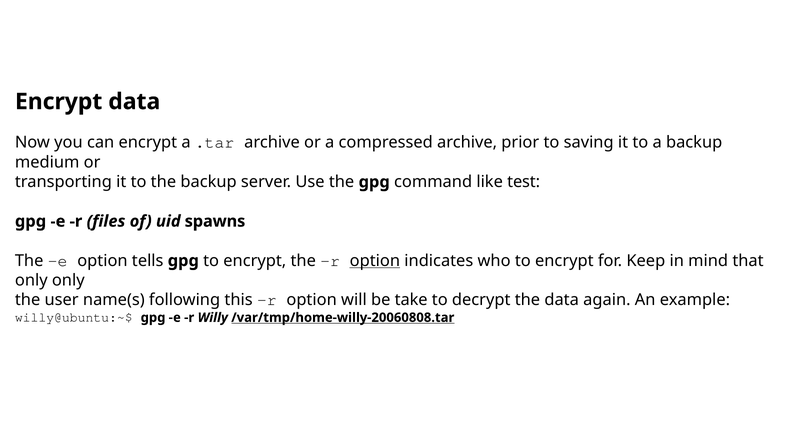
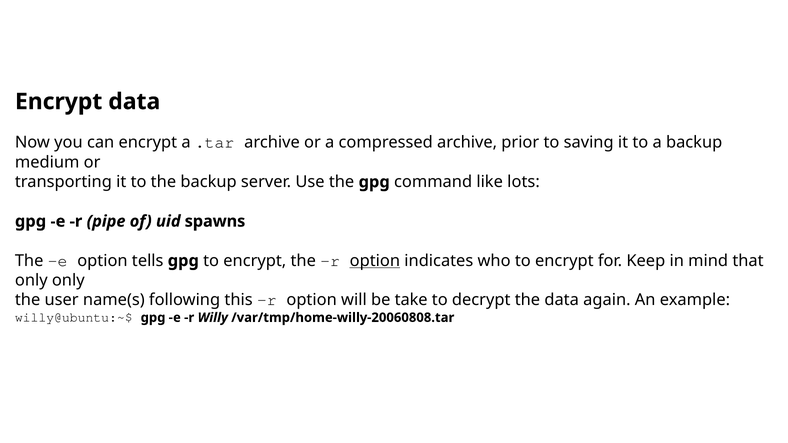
test: test -> lots (524, 182)
files: files -> pipe (106, 221)
/var/tmp/home-willy-20060808.tar underline: present -> none (343, 318)
